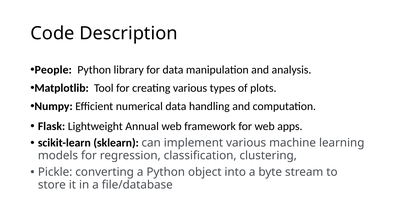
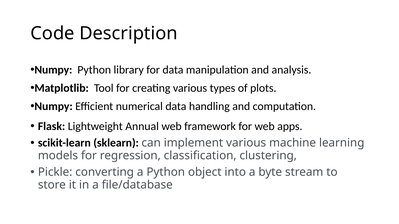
People: People -> Numpy (53, 70)
